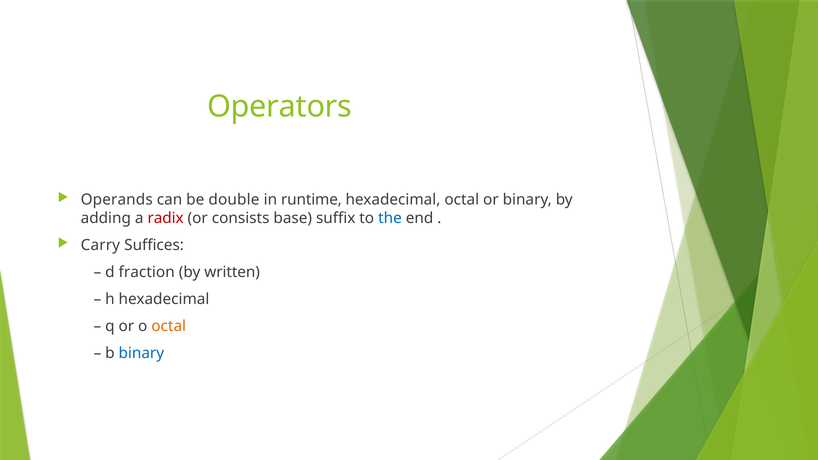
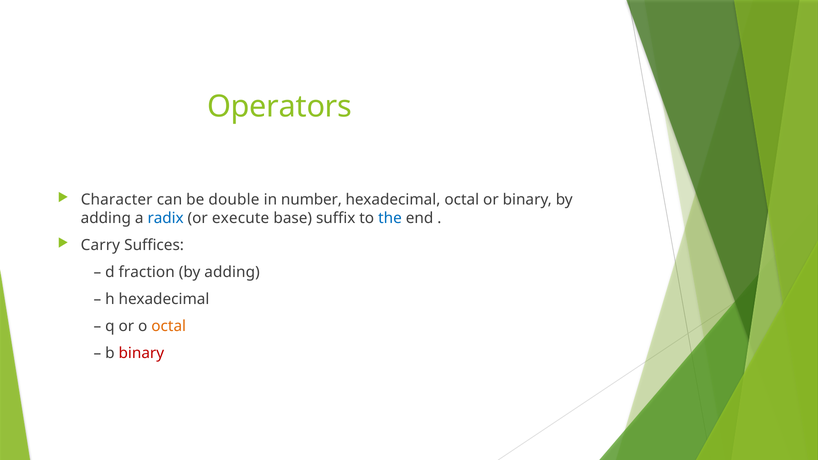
Operands: Operands -> Character (117, 200)
runtime: runtime -> number (311, 200)
radix colour: red -> blue (166, 218)
consists: consists -> execute (241, 218)
written: written -> adding (232, 272)
binary colour: blue -> red (141, 353)
